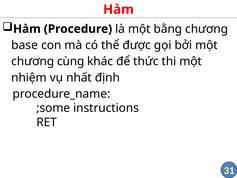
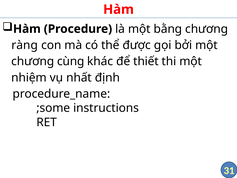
base: base -> ràng (25, 45)
thức: thức -> thiết (146, 61)
